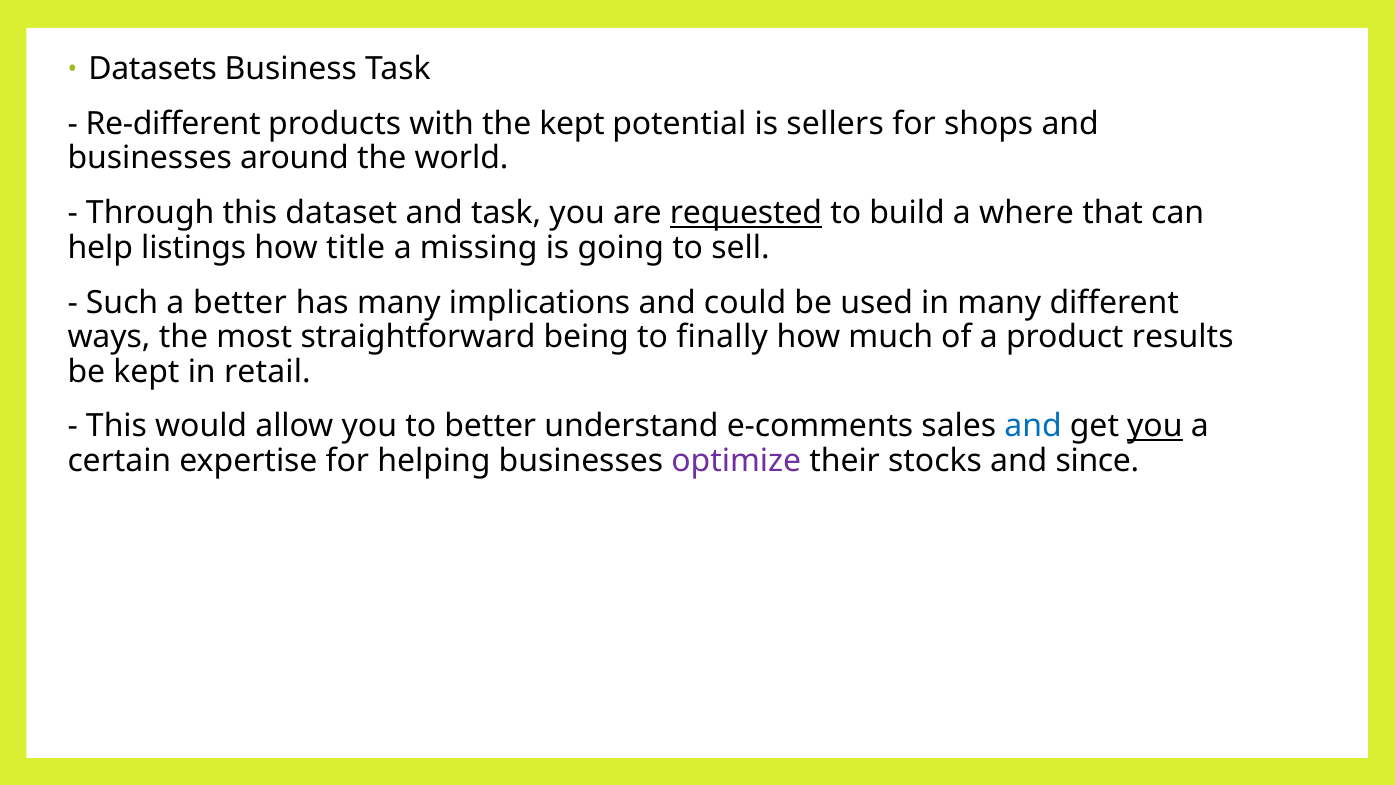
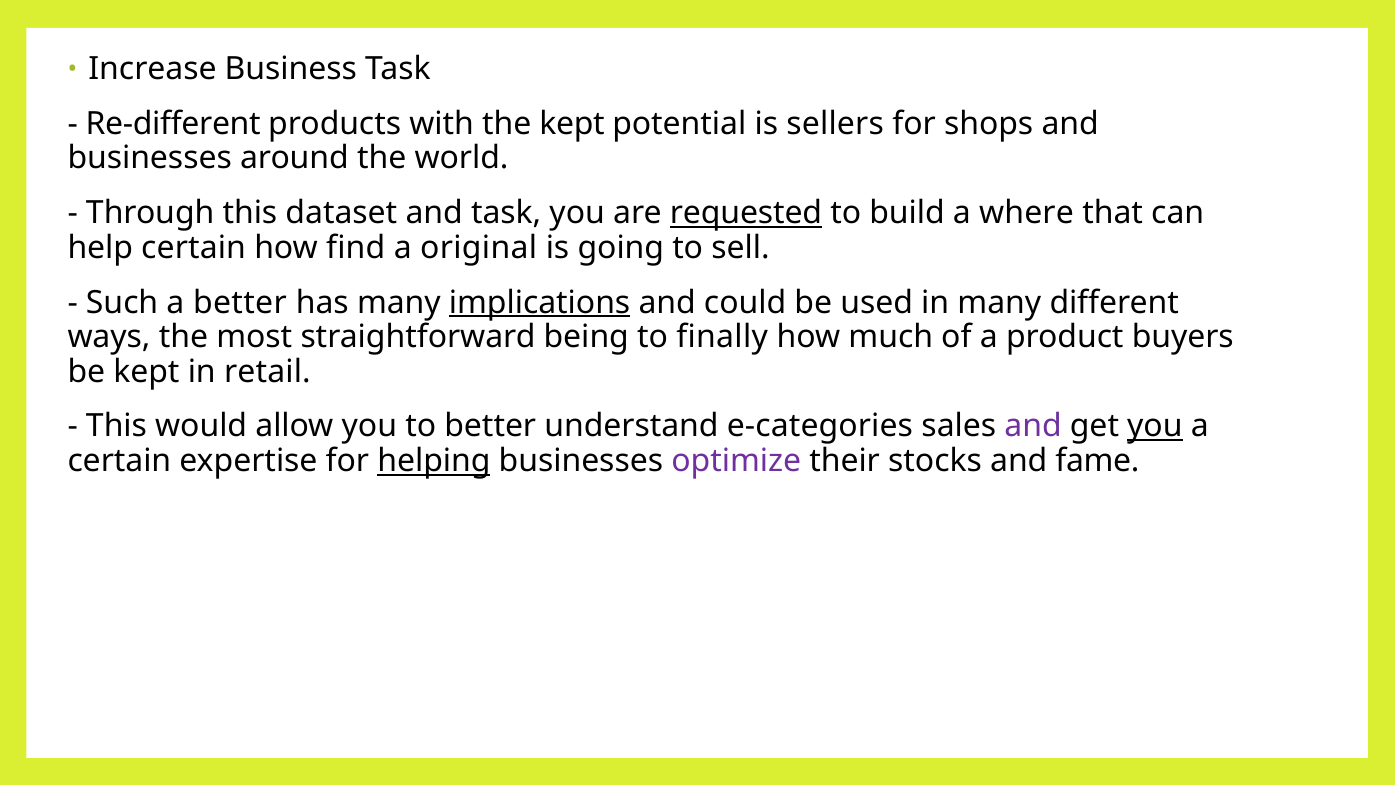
Datasets: Datasets -> Increase (153, 69)
help listings: listings -> certain (194, 248)
title: title -> find (356, 248)
missing: missing -> original (479, 248)
implications underline: none -> present (540, 302)
results: results -> buyers (1183, 337)
e-comments: e-comments -> e-categories (820, 426)
and colour: blue -> purple (1033, 426)
helping underline: none -> present (434, 461)
since: since -> fame (1097, 461)
